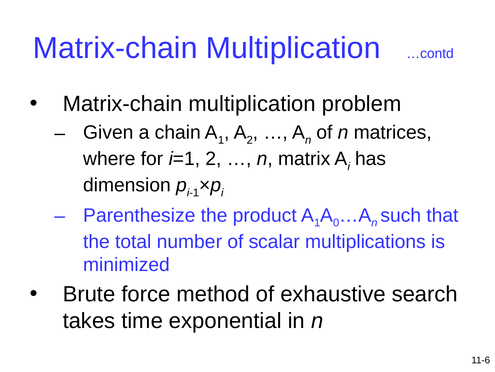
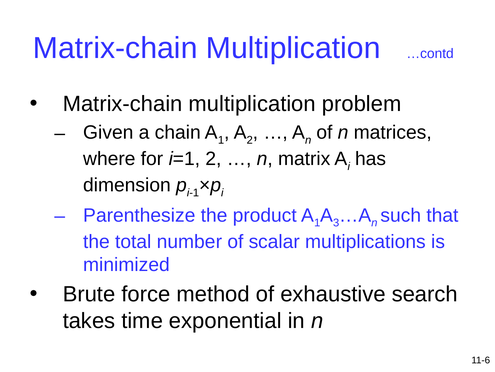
0: 0 -> 3 (336, 222)
